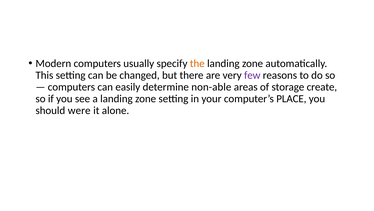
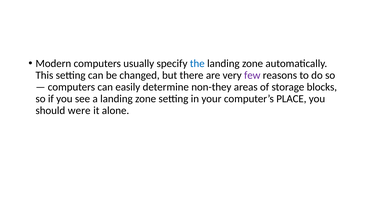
the colour: orange -> blue (197, 63)
non-able: non-able -> non-they (211, 87)
create: create -> blocks (322, 87)
